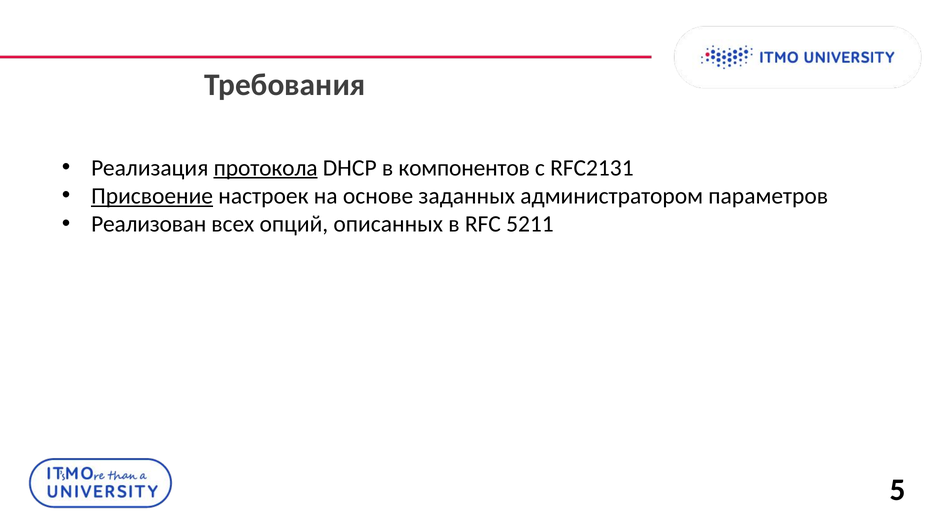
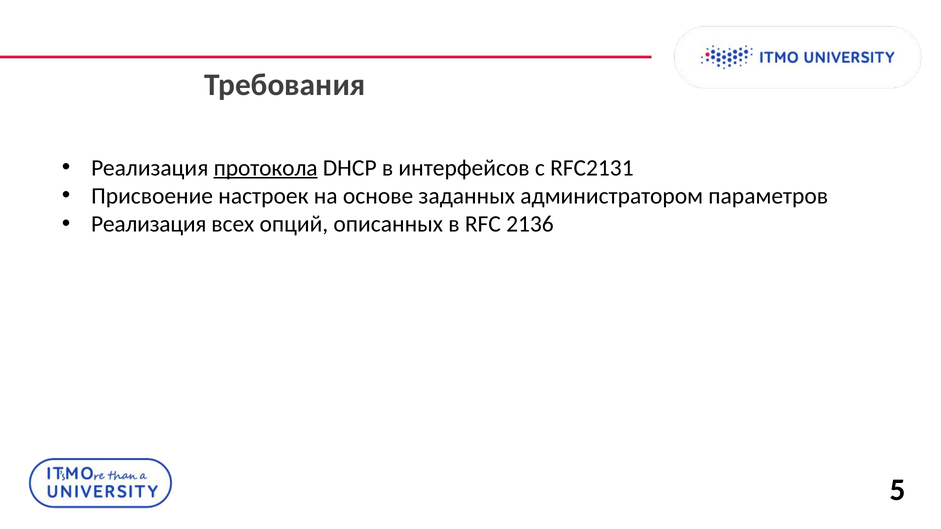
компонентов: компонентов -> интерфейсов (464, 168)
Присвоение underline: present -> none (152, 196)
Реализован: Реализован -> Реализация (149, 224)
5211: 5211 -> 2136 (530, 224)
